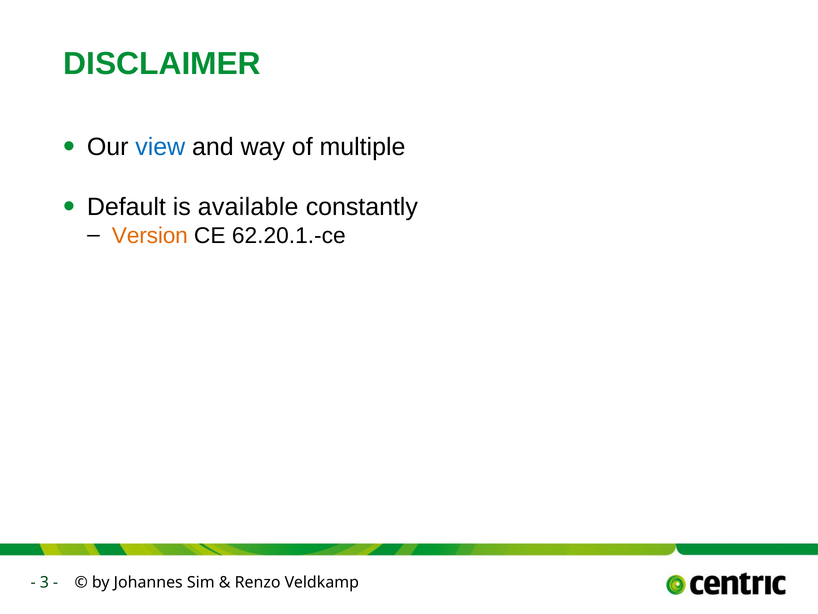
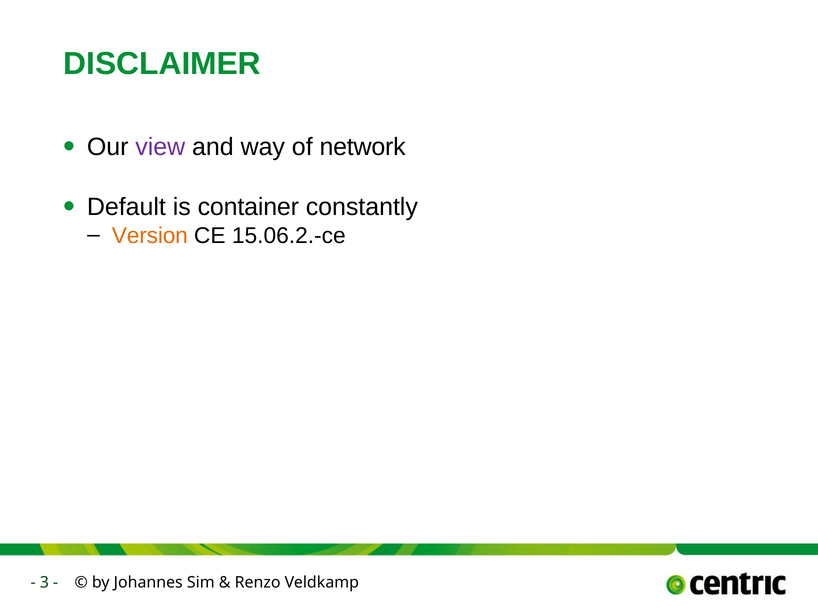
view colour: blue -> purple (160, 147)
multiple: multiple -> network (363, 147)
available: available -> container (248, 207)
62.20.1.-ce: 62.20.1.-ce -> 15.06.2.-ce (289, 235)
